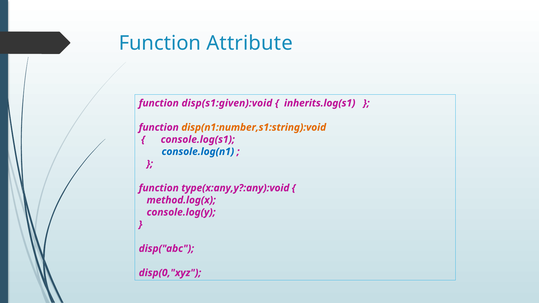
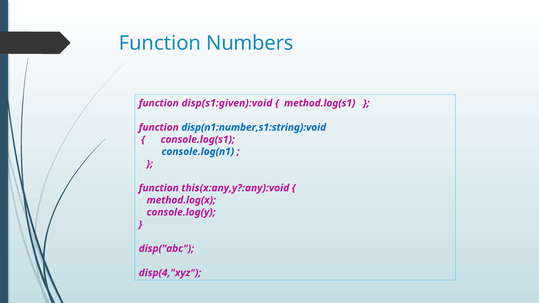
Attribute: Attribute -> Numbers (250, 43)
inherits.log(s1: inherits.log(s1 -> method.log(s1 (320, 103)
disp(n1:number,s1:string):void colour: orange -> blue (254, 127)
type(x:any,y?:any):void: type(x:any,y?:any):void -> this(x:any,y?:any):void (235, 188)
disp(0,"xyz: disp(0,"xyz -> disp(4,"xyz (170, 273)
